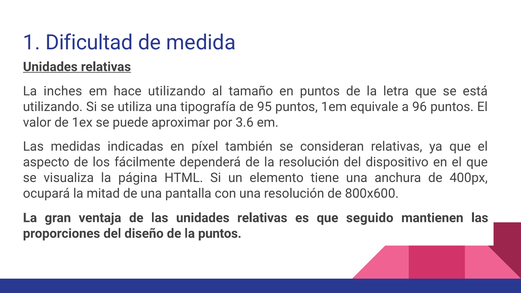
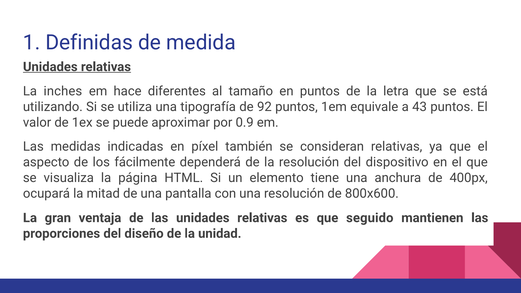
Dificultad: Dificultad -> Definidas (89, 43)
hace utilizando: utilizando -> diferentes (177, 91)
95: 95 -> 92 (264, 107)
96: 96 -> 43 (420, 107)
3.6: 3.6 -> 0.9 (245, 122)
la puntos: puntos -> unidad (220, 234)
